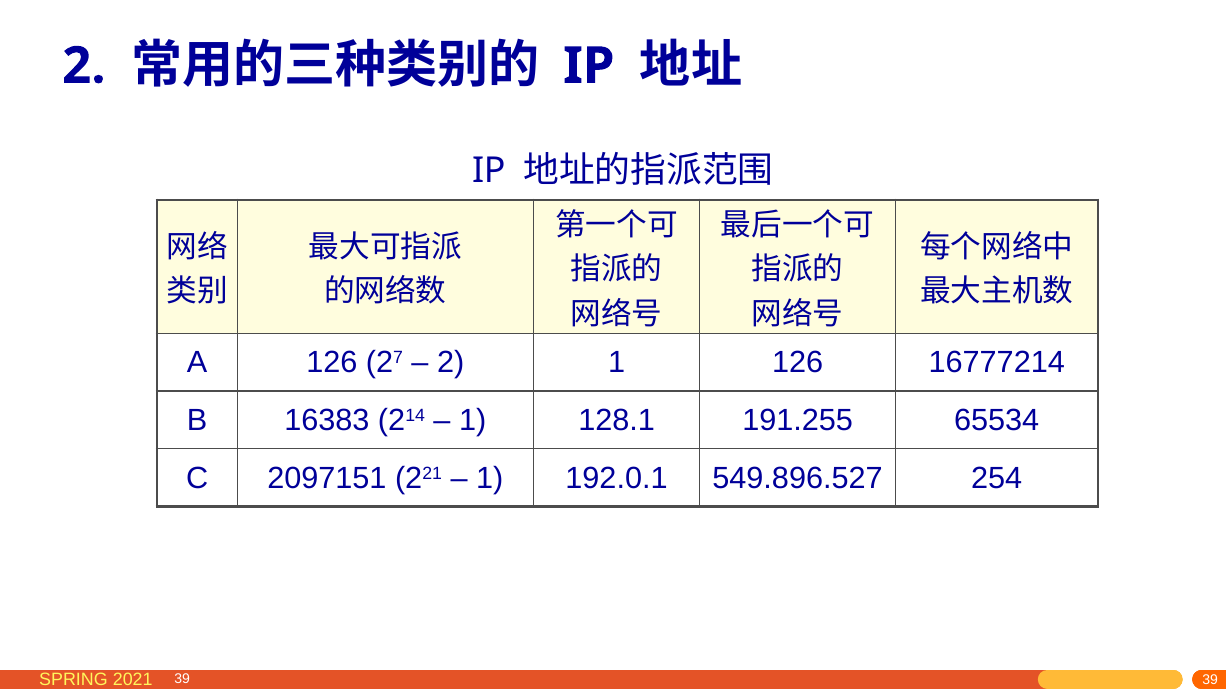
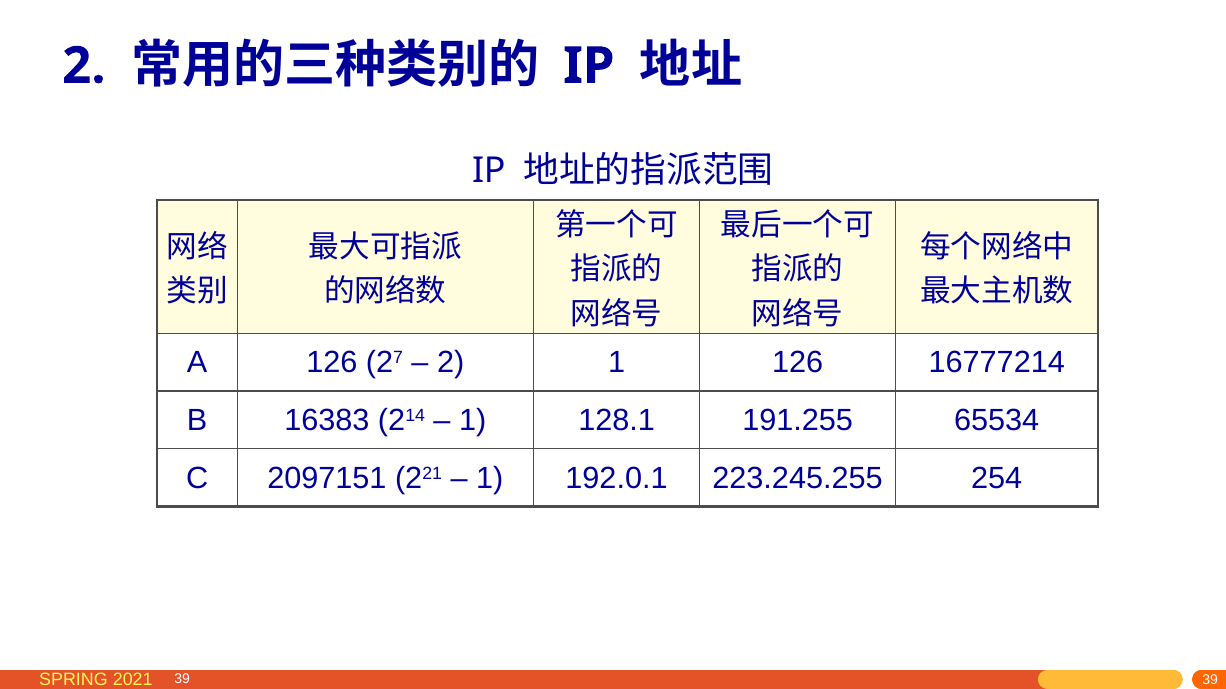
549.896.527: 549.896.527 -> 223.245.255 (798, 479)
